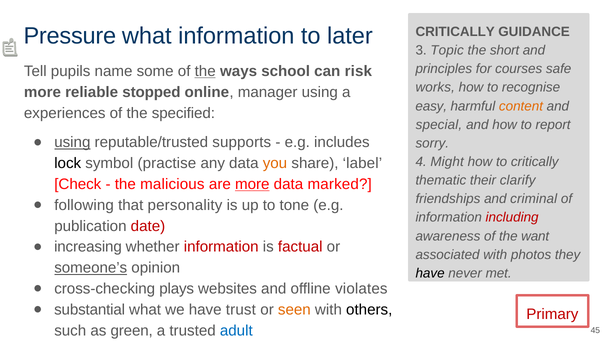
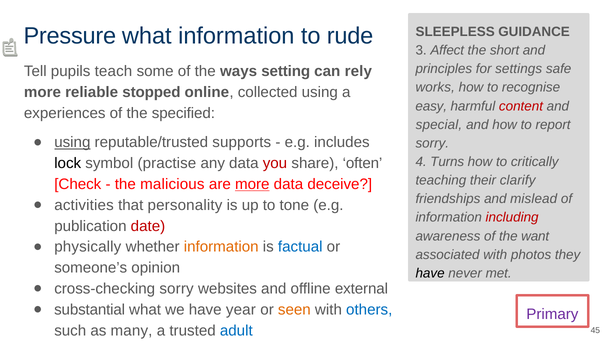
later: later -> rude (350, 36)
CRITICALLY: CRITICALLY -> SLEEPLESS (455, 32)
Topic: Topic -> Affect (447, 50)
courses: courses -> settings (519, 69)
name: name -> teach (113, 71)
the underline: present -> none (205, 71)
school: school -> setting (286, 71)
risk: risk -> rely (358, 71)
manager: manager -> collected (268, 92)
content colour: orange -> red (521, 106)
Might: Might -> Turns (447, 162)
you colour: orange -> red (275, 163)
label: label -> often (363, 163)
thematic: thematic -> teaching (441, 180)
marked: marked -> deceive (340, 184)
criminal: criminal -> mislead (534, 199)
following: following -> activities (84, 205)
increasing: increasing -> physically (88, 247)
information colour: red -> orange (221, 247)
factual colour: red -> blue (300, 247)
someone’s underline: present -> none (91, 268)
cross-checking plays: plays -> sorry (177, 289)
violates: violates -> external (361, 289)
trust: trust -> year (241, 310)
others colour: black -> blue (369, 310)
Primary colour: red -> purple (552, 314)
green: green -> many (132, 330)
